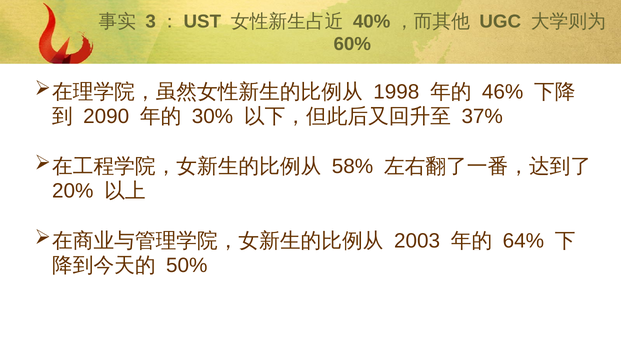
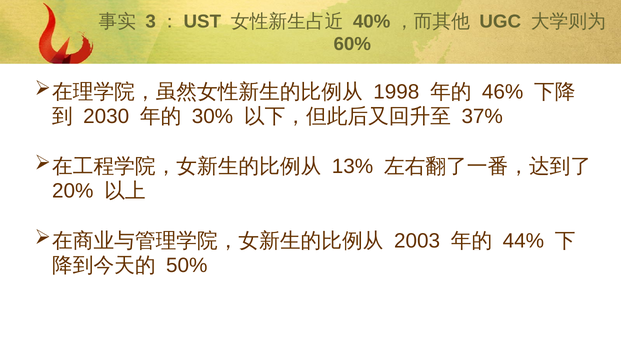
2090: 2090 -> 2030 (106, 117)
58%: 58% -> 13% (353, 166)
64%: 64% -> 44% (523, 241)
